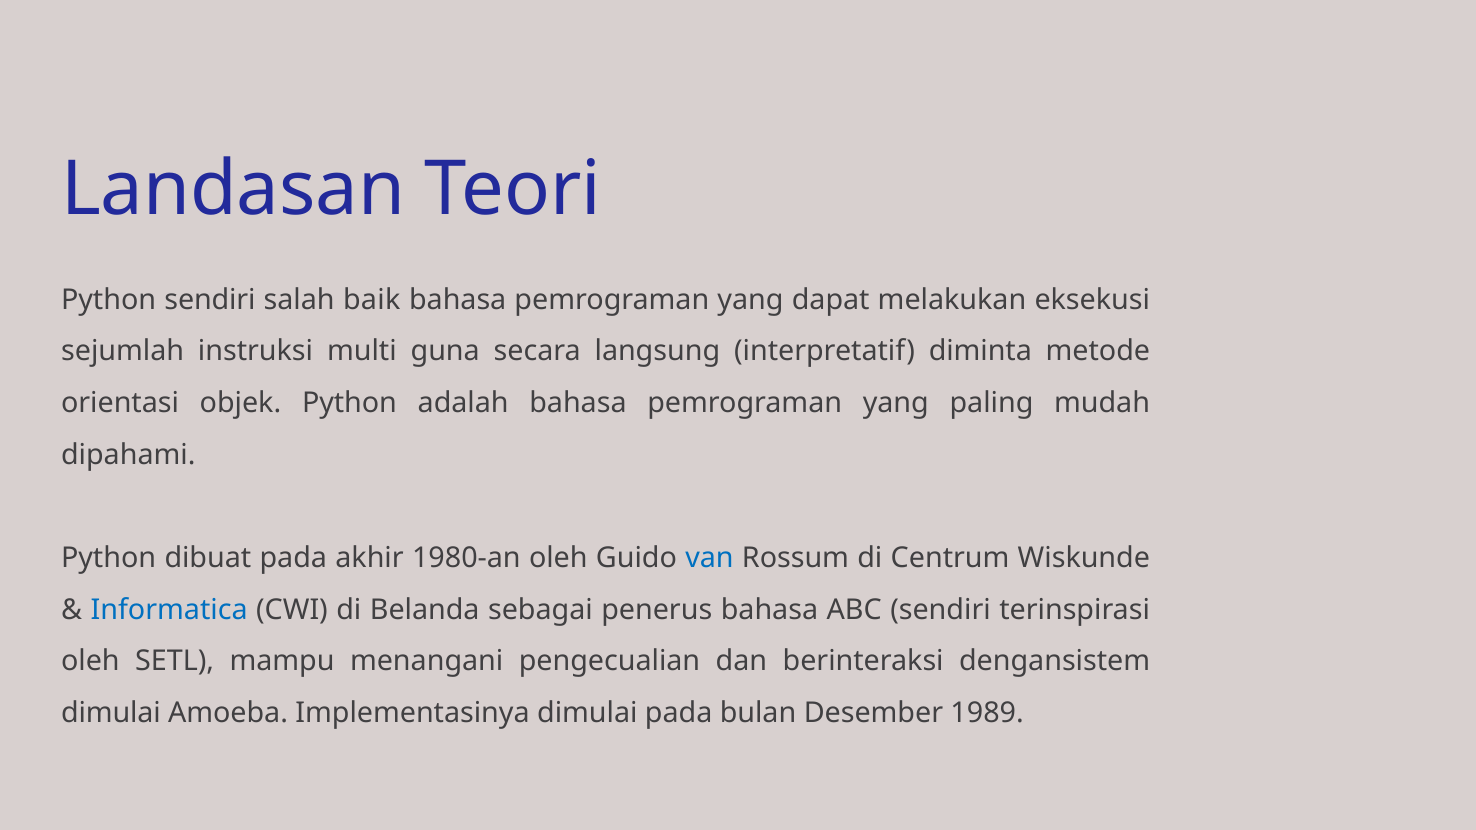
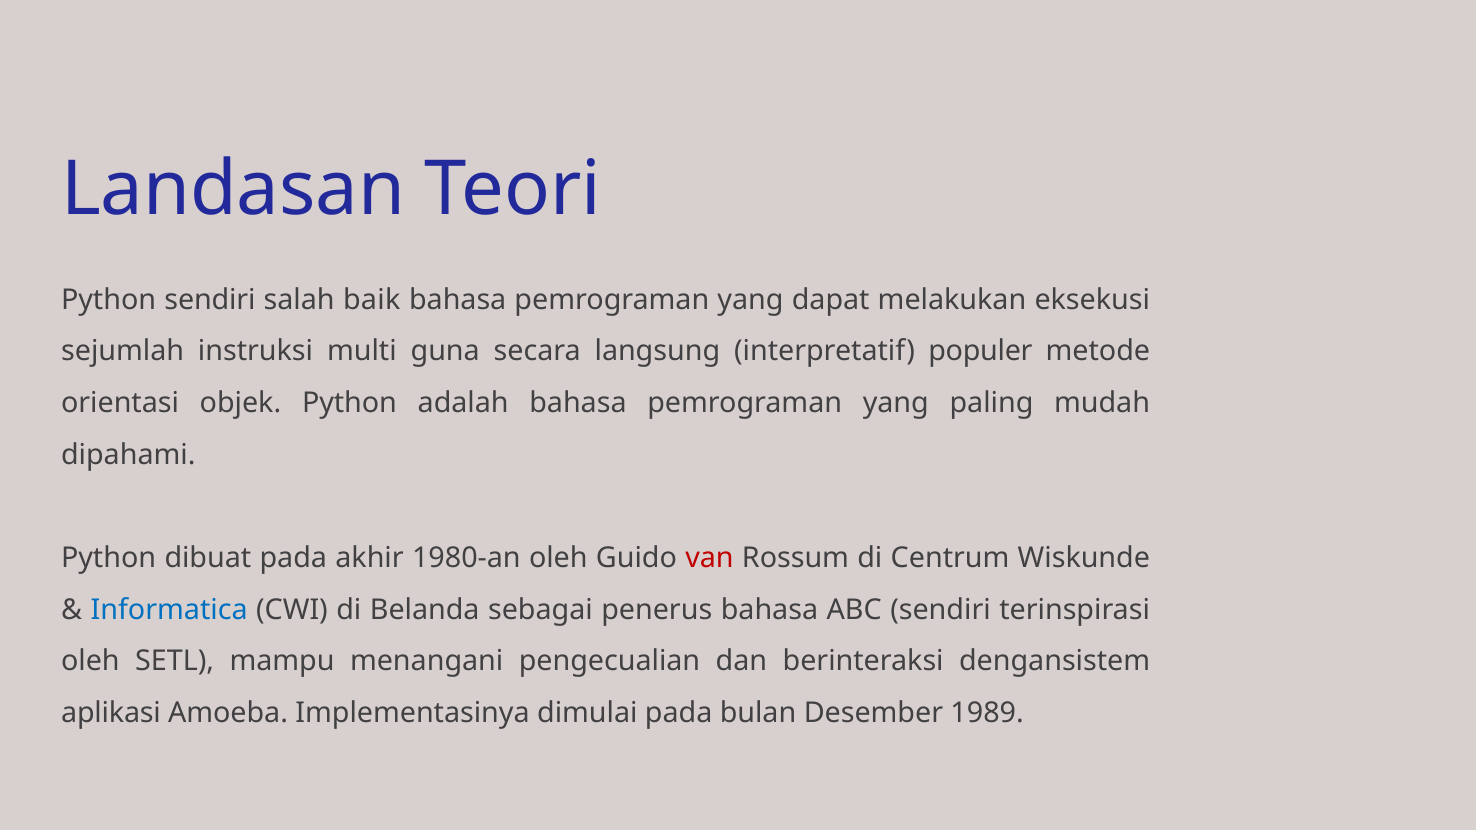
diminta: diminta -> populer (980, 352)
van colour: blue -> red (709, 558)
dimulai: dimulai -> aplikasi (111, 713)
